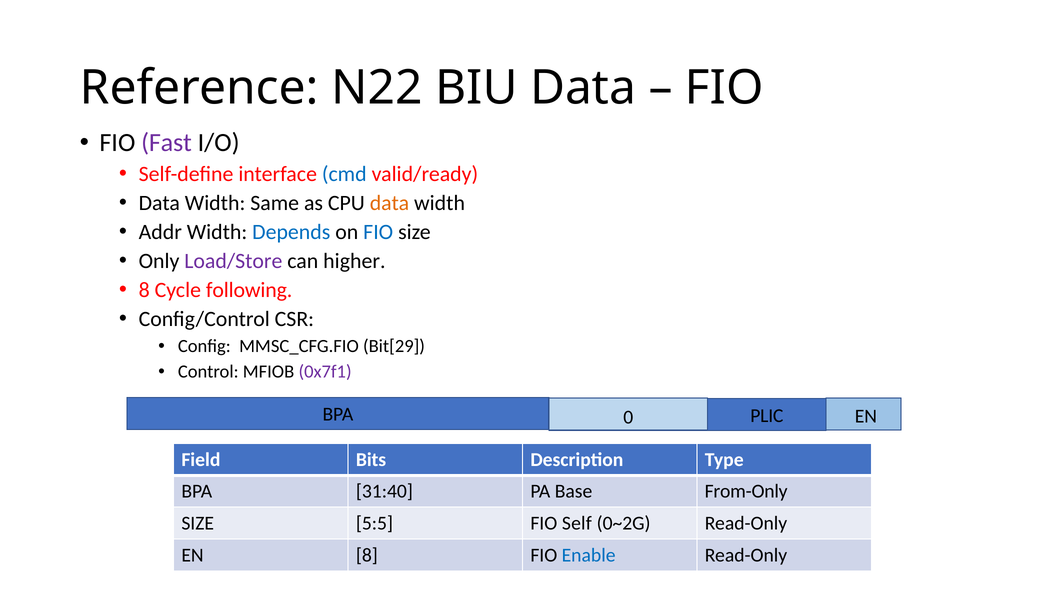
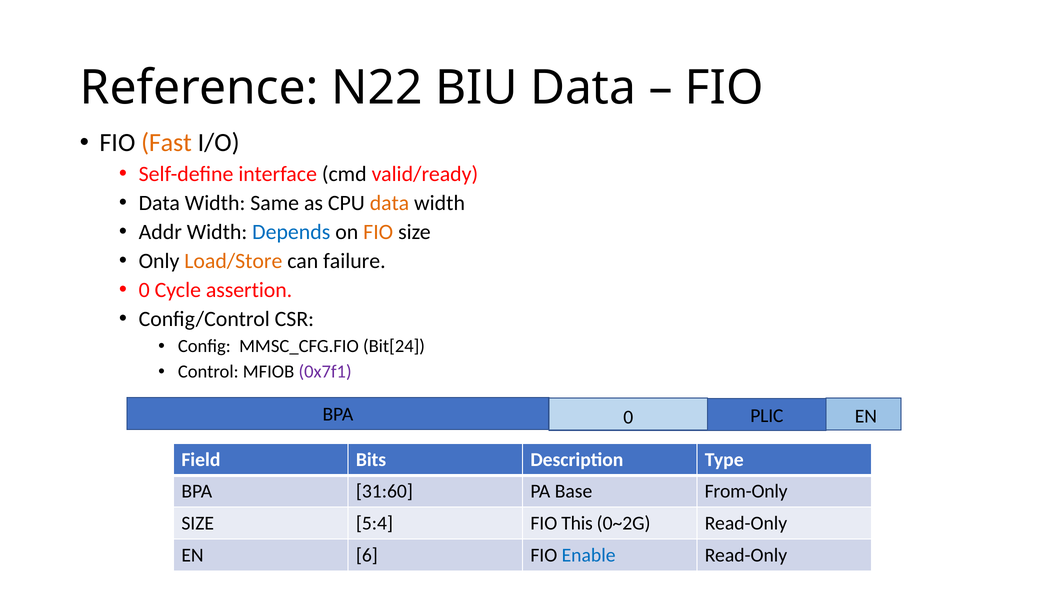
Fast colour: purple -> orange (167, 143)
cmd colour: blue -> black (344, 174)
FIO colour: blue -> orange (378, 232)
Load/Store colour: purple -> orange (233, 261)
higher: higher -> failure (354, 261)
8: 8 -> 0 (144, 290)
following: following -> assertion (249, 290)
Bit[29: Bit[29 -> Bit[24 (394, 346)
31:40: 31:40 -> 31:60 (384, 491)
5:5: 5:5 -> 5:4 (374, 523)
Self: Self -> This (577, 523)
EN 8: 8 -> 6 (367, 555)
